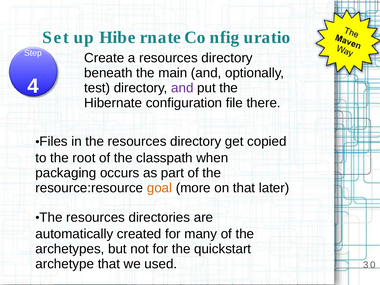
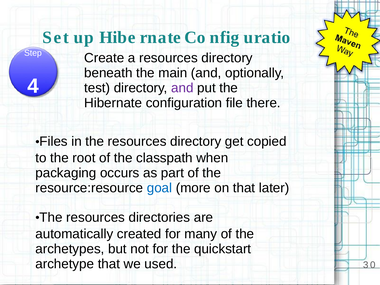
goal colour: orange -> blue (159, 188)
